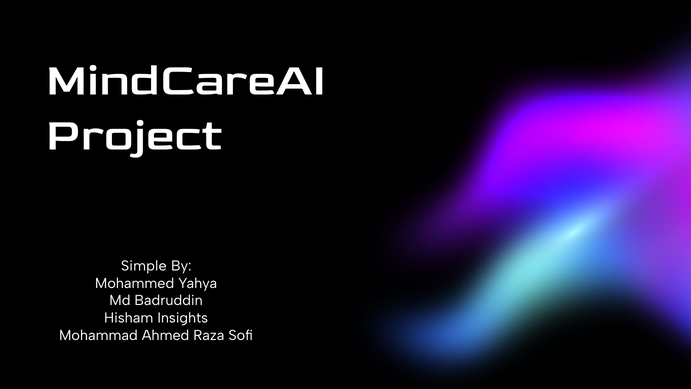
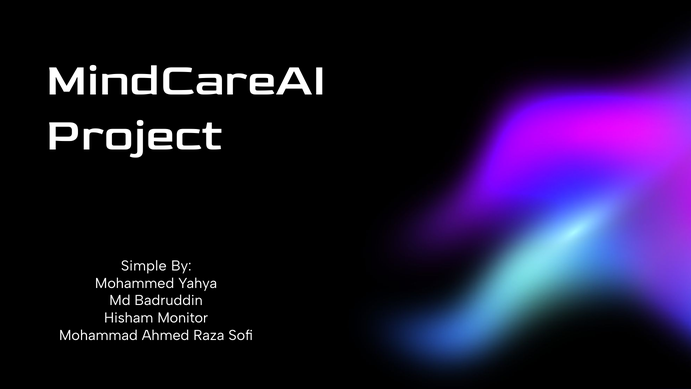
Insights: Insights -> Monitor (183, 318)
